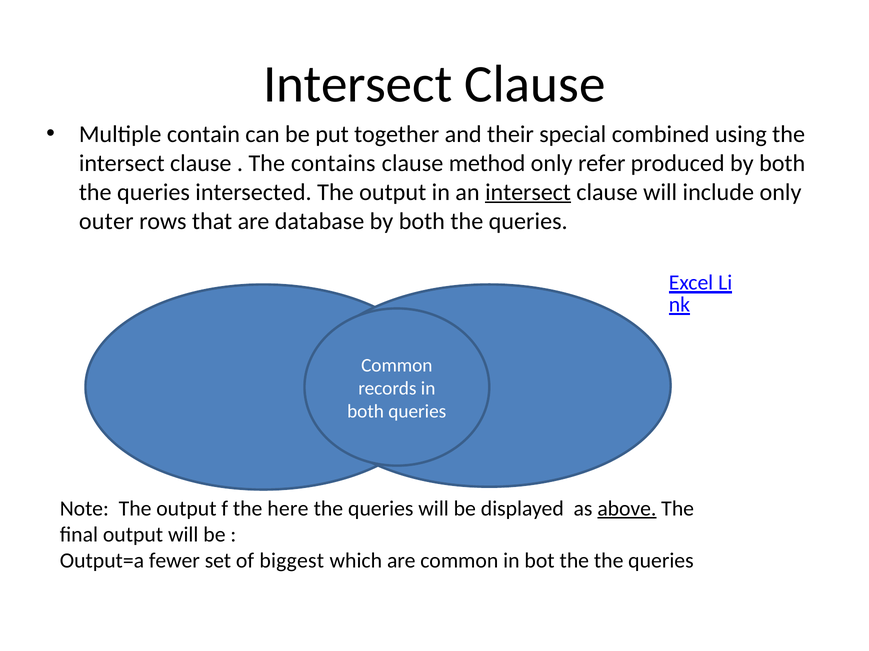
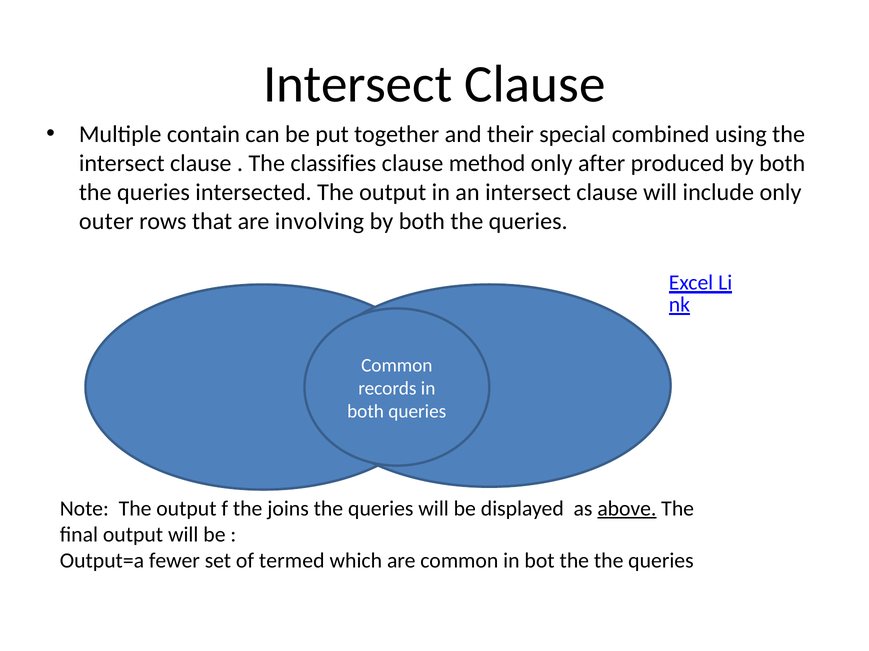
contains: contains -> classifies (333, 163)
refer: refer -> after (602, 163)
intersect underline: present -> none (528, 192)
database: database -> involving (319, 221)
here: here -> joins (288, 509)
biggest: biggest -> termed (292, 561)
